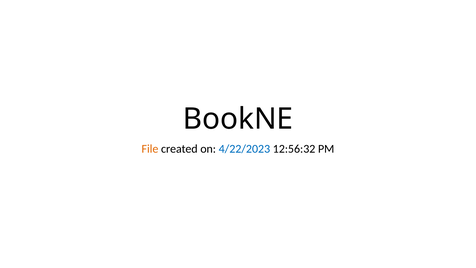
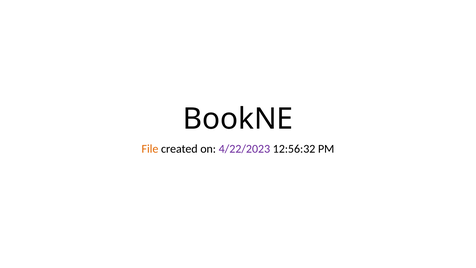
4/22/2023 colour: blue -> purple (244, 149)
